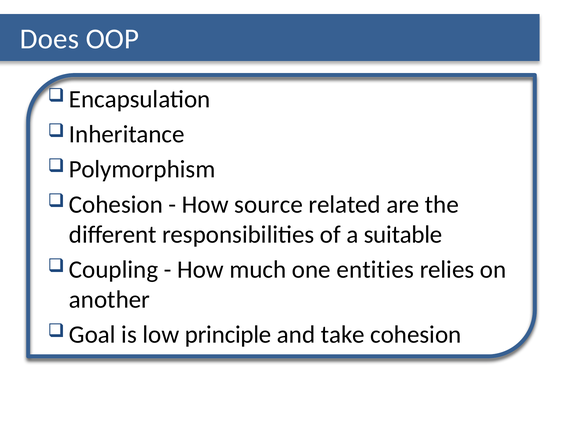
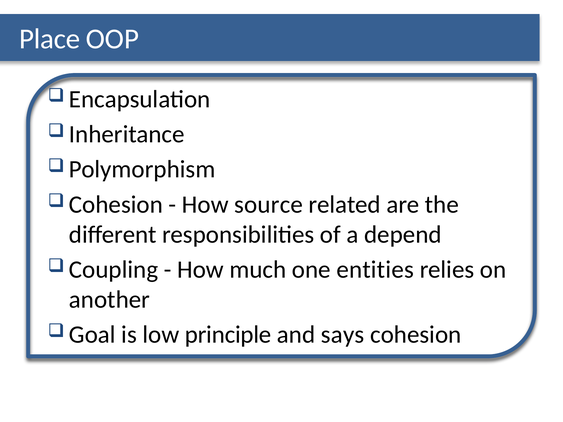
Does: Does -> Place (50, 39)
suitable: suitable -> depend (403, 235)
take: take -> says (343, 335)
